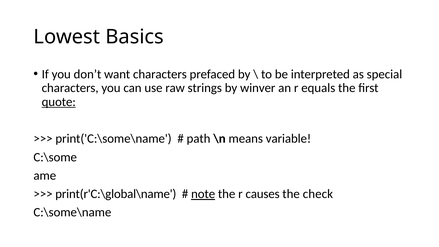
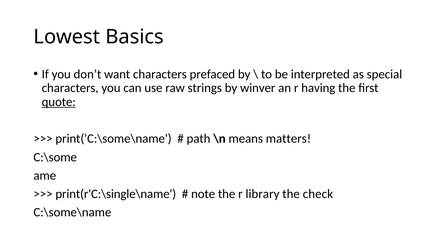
equals: equals -> having (318, 88)
variable: variable -> matters (288, 139)
print(r'C:\global\name: print(r'C:\global\name -> print(r'C:\single\name (116, 194)
note underline: present -> none (203, 194)
causes: causes -> library (262, 194)
